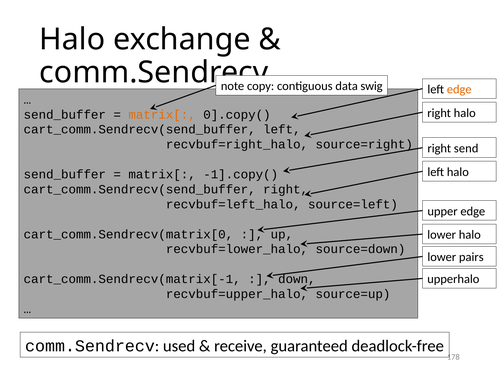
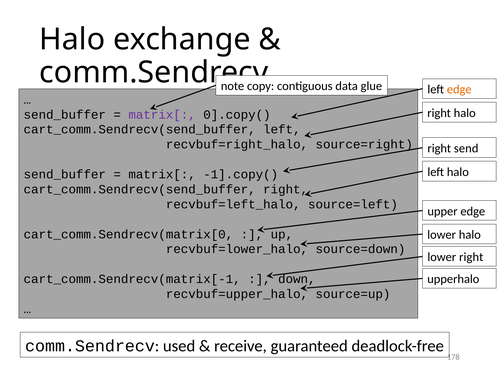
swig: swig -> glue (371, 86)
matrix[ colour: orange -> purple (162, 115)
lower pairs: pairs -> right (471, 257)
